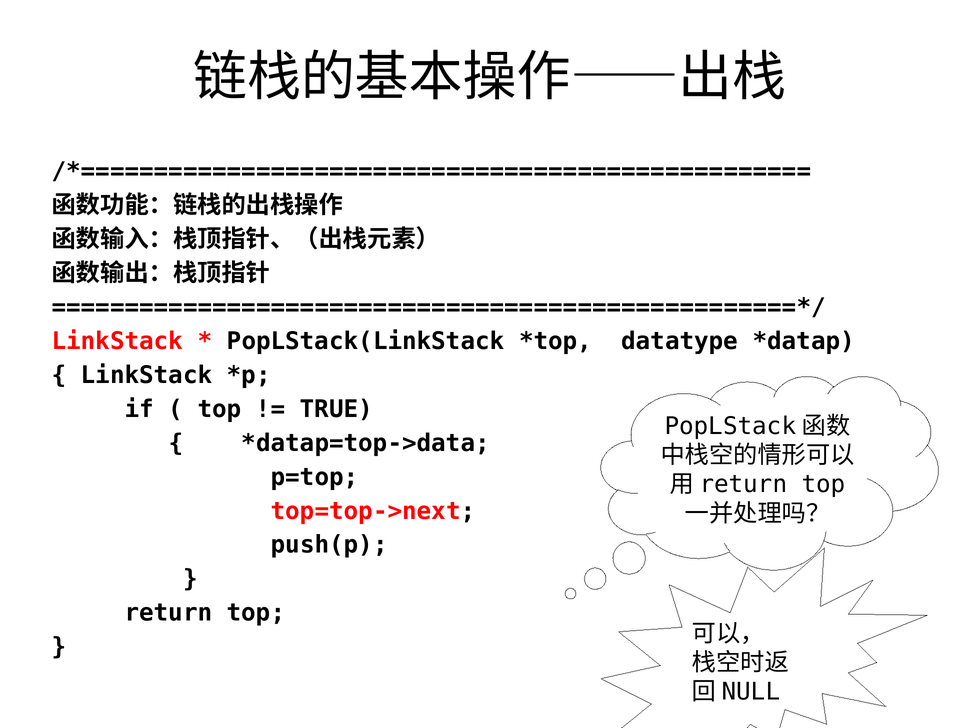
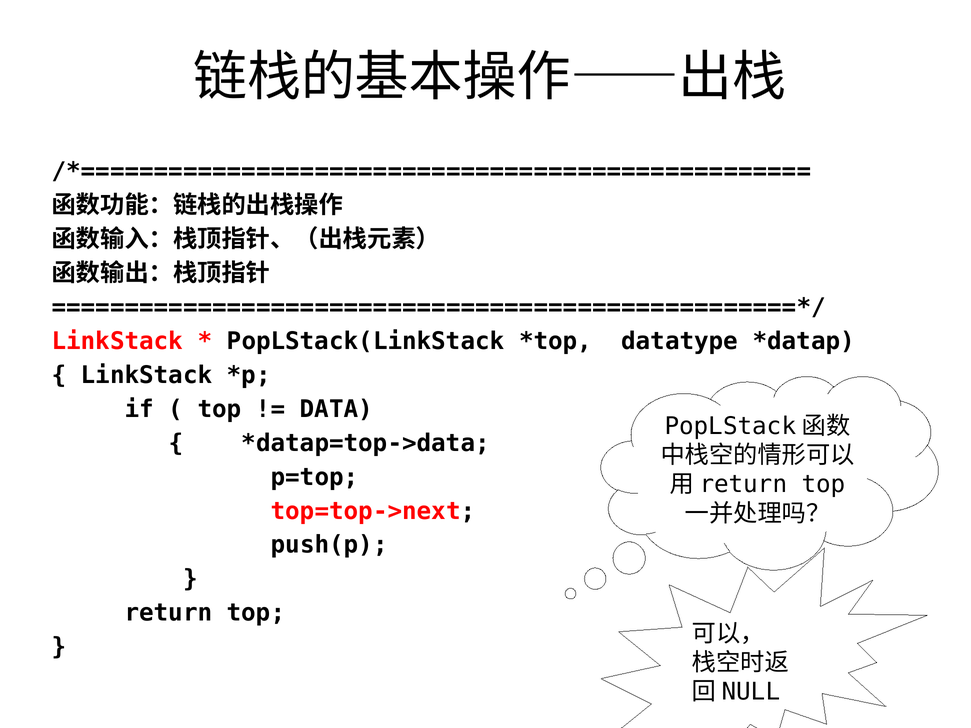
TRUE: TRUE -> DATA (336, 409)
